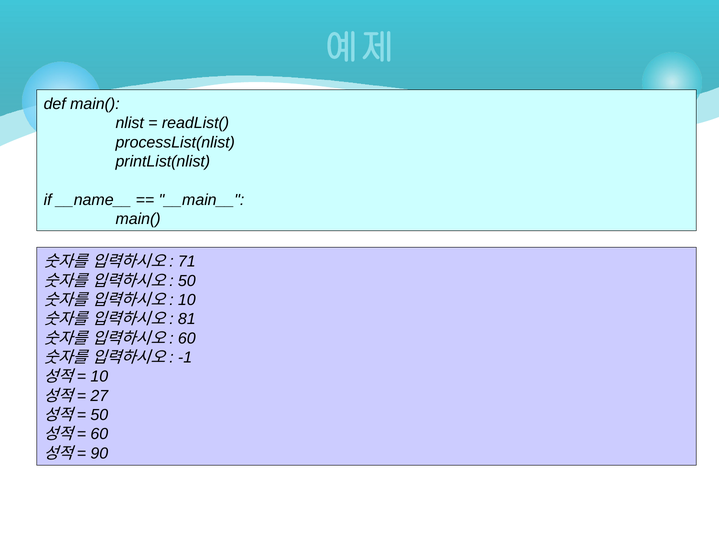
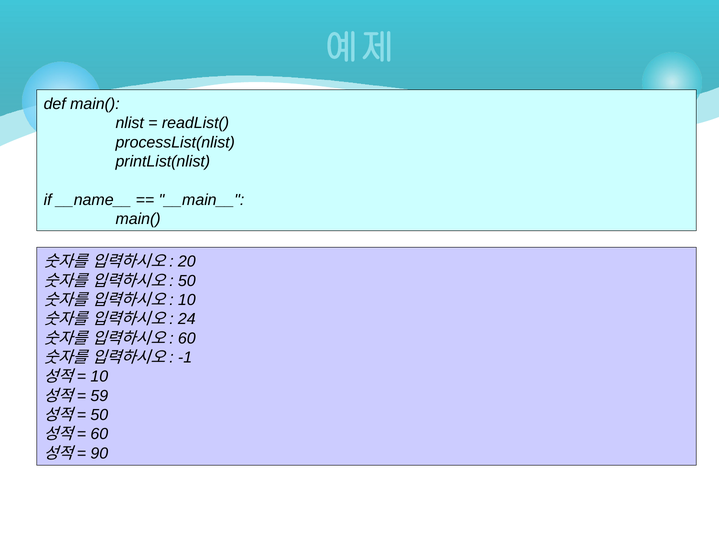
71: 71 -> 20 (187, 262)
81: 81 -> 24 (187, 319)
27: 27 -> 59 (99, 396)
